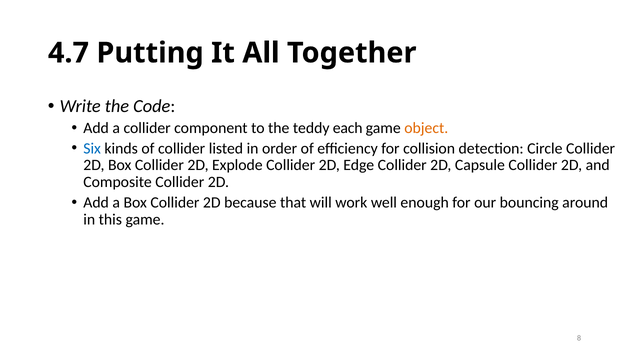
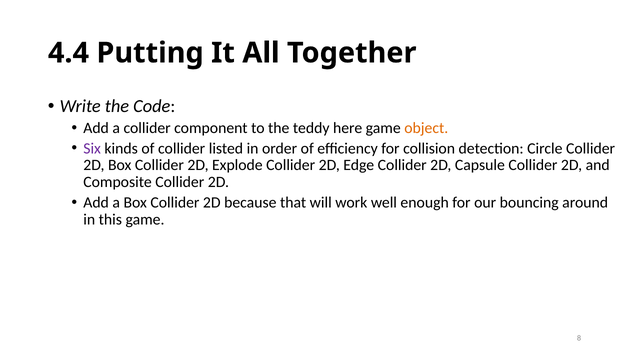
4.7: 4.7 -> 4.4 (68, 53)
each: each -> here (348, 128)
Six colour: blue -> purple (92, 148)
